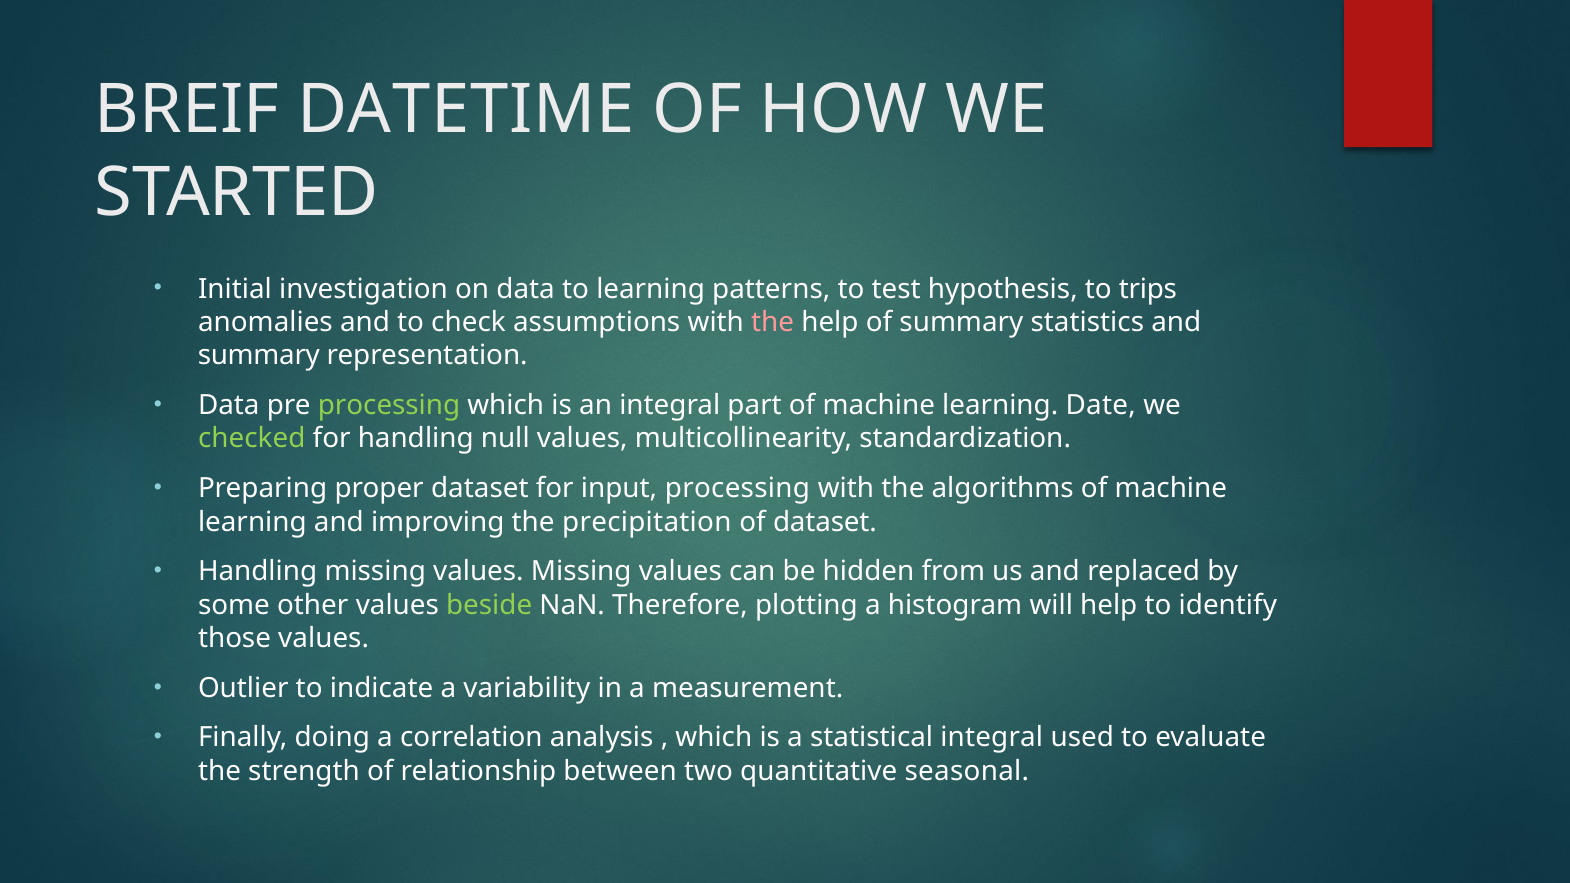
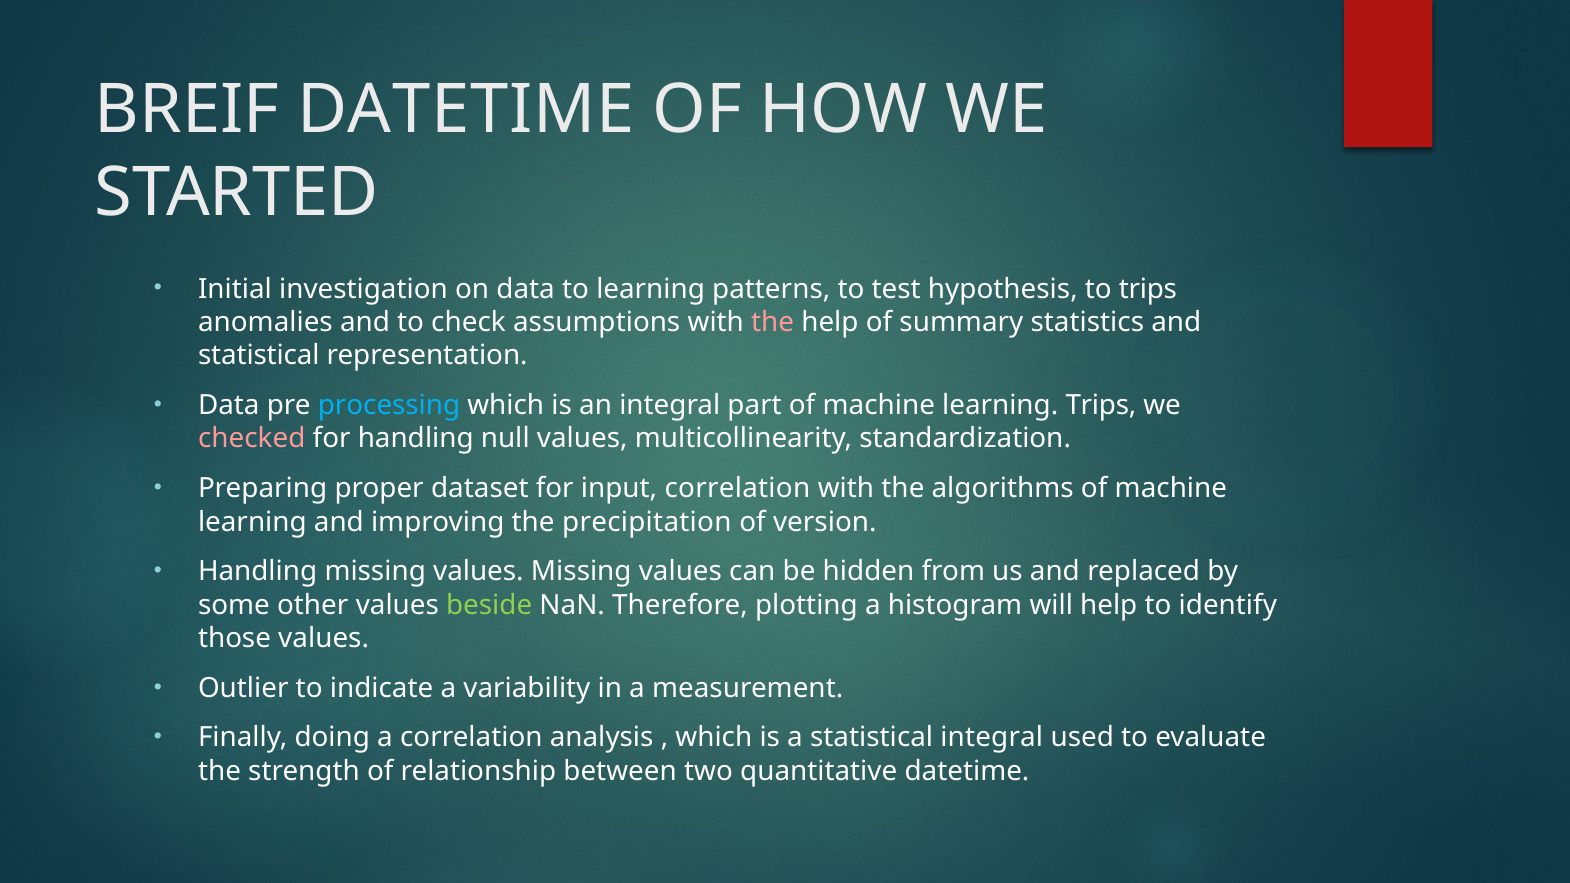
summary: summary -> statistical (259, 356)
processing colour: light green -> light blue (389, 405)
learning Date: Date -> Trips (1101, 405)
checked colour: light green -> pink (252, 439)
input processing: processing -> correlation (737, 489)
of dataset: dataset -> version (825, 522)
quantitative seasonal: seasonal -> datetime (967, 771)
